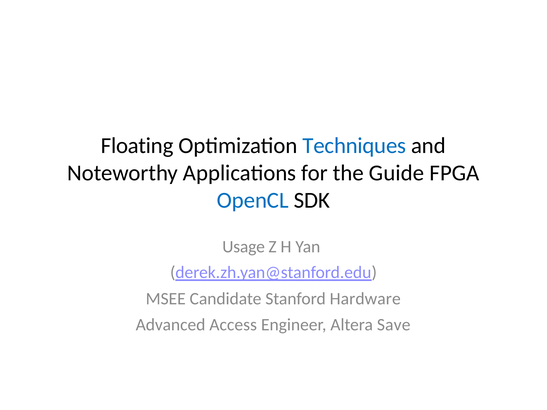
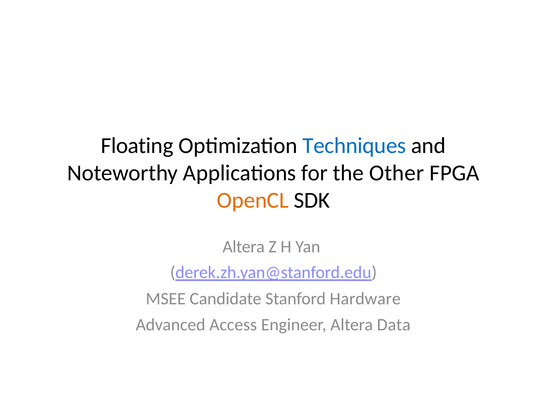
Guide: Guide -> Other (397, 173)
OpenCL colour: blue -> orange (253, 200)
Usage: Usage -> Altera (244, 247)
Save: Save -> Data (394, 325)
